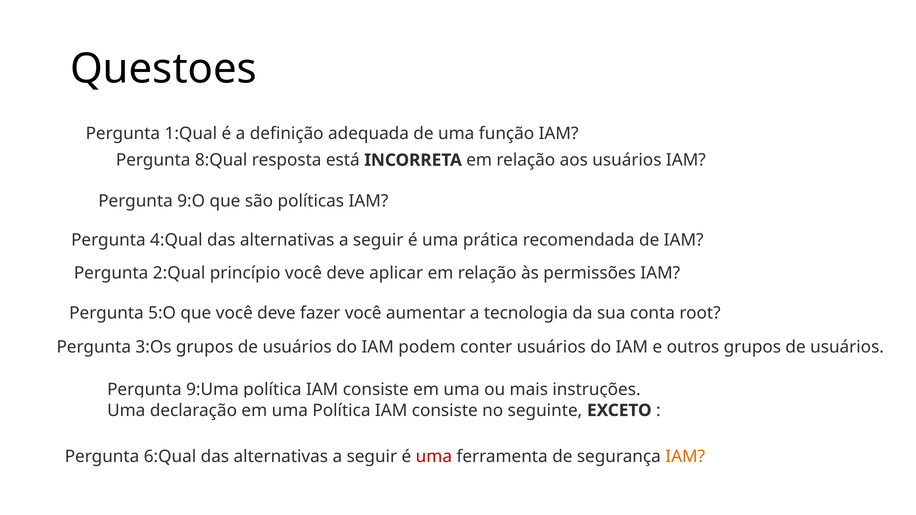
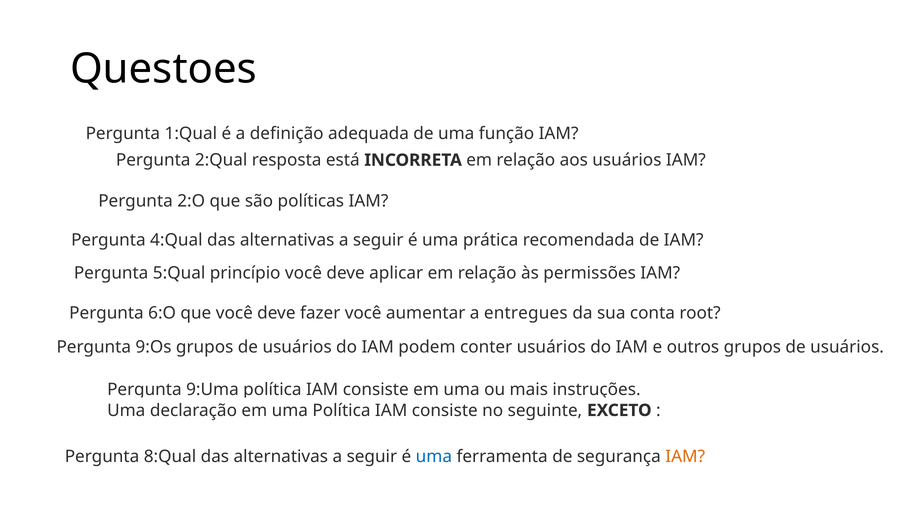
8:Qual: 8:Qual -> 2:Qual (221, 160)
9:O: 9:O -> 2:O (191, 201)
2:Qual: 2:Qual -> 5:Qual (179, 273)
5:O: 5:O -> 6:O (162, 313)
tecnologia: tecnologia -> entregues (526, 313)
3:Os: 3:Os -> 9:Os (154, 347)
6:Qual: 6:Qual -> 8:Qual (170, 457)
uma colour: red -> blue (434, 457)
